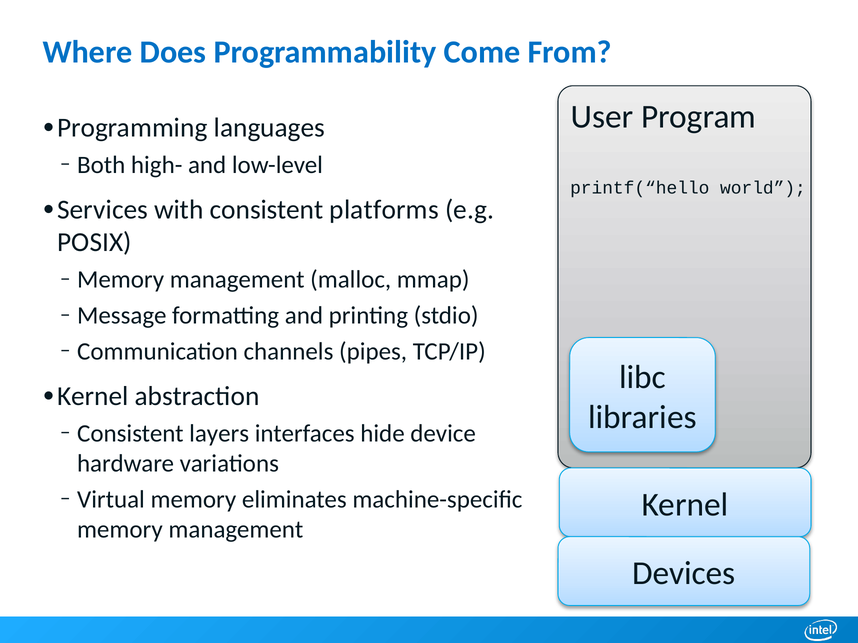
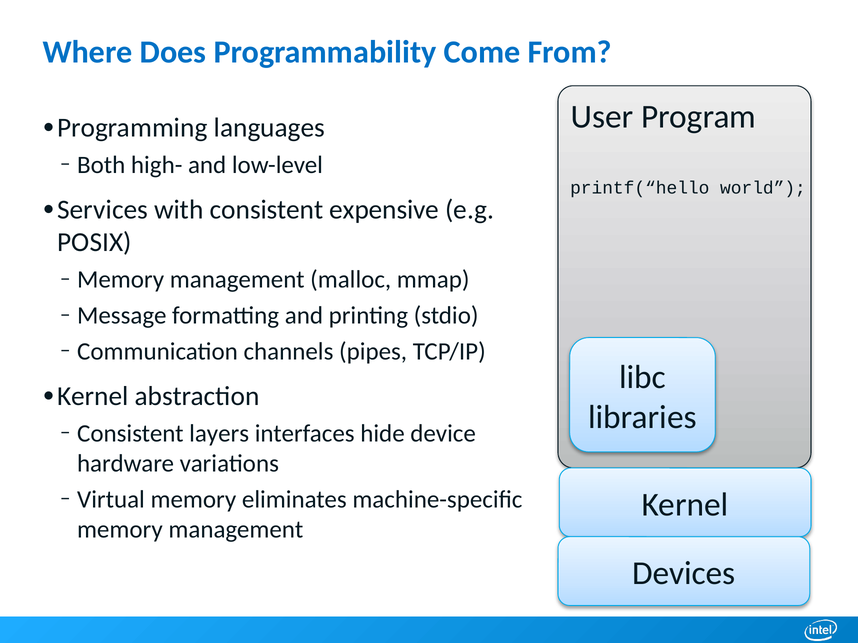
platforms: platforms -> expensive (384, 210)
